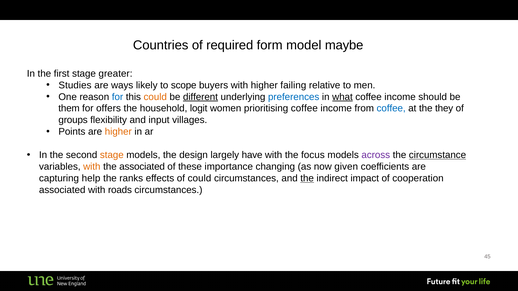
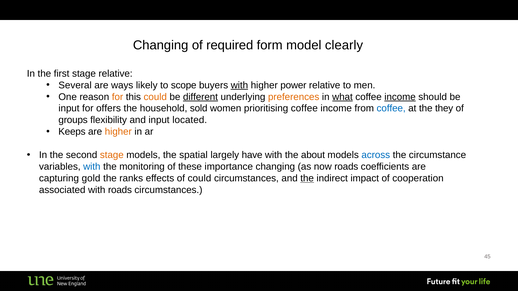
Countries: Countries -> Changing (161, 45)
maybe: maybe -> clearly (344, 45)
stage greater: greater -> relative (116, 74)
Studies: Studies -> Several (75, 85)
with underline: none -> present (239, 85)
failing: failing -> power (293, 85)
for colour: blue -> orange (118, 97)
preferences colour: blue -> orange (294, 97)
income underline: none -> present (400, 97)
them: them -> input (69, 109)
logit: logit -> sold (199, 109)
villages: villages -> located (190, 120)
Points: Points -> Keeps (72, 132)
design: design -> spatial (193, 155)
focus: focus -> about (313, 155)
across colour: purple -> blue (376, 155)
circumstance underline: present -> none (437, 155)
with colour: orange -> blue (92, 167)
the associated: associated -> monitoring (142, 167)
now given: given -> roads (346, 167)
help: help -> gold (91, 179)
